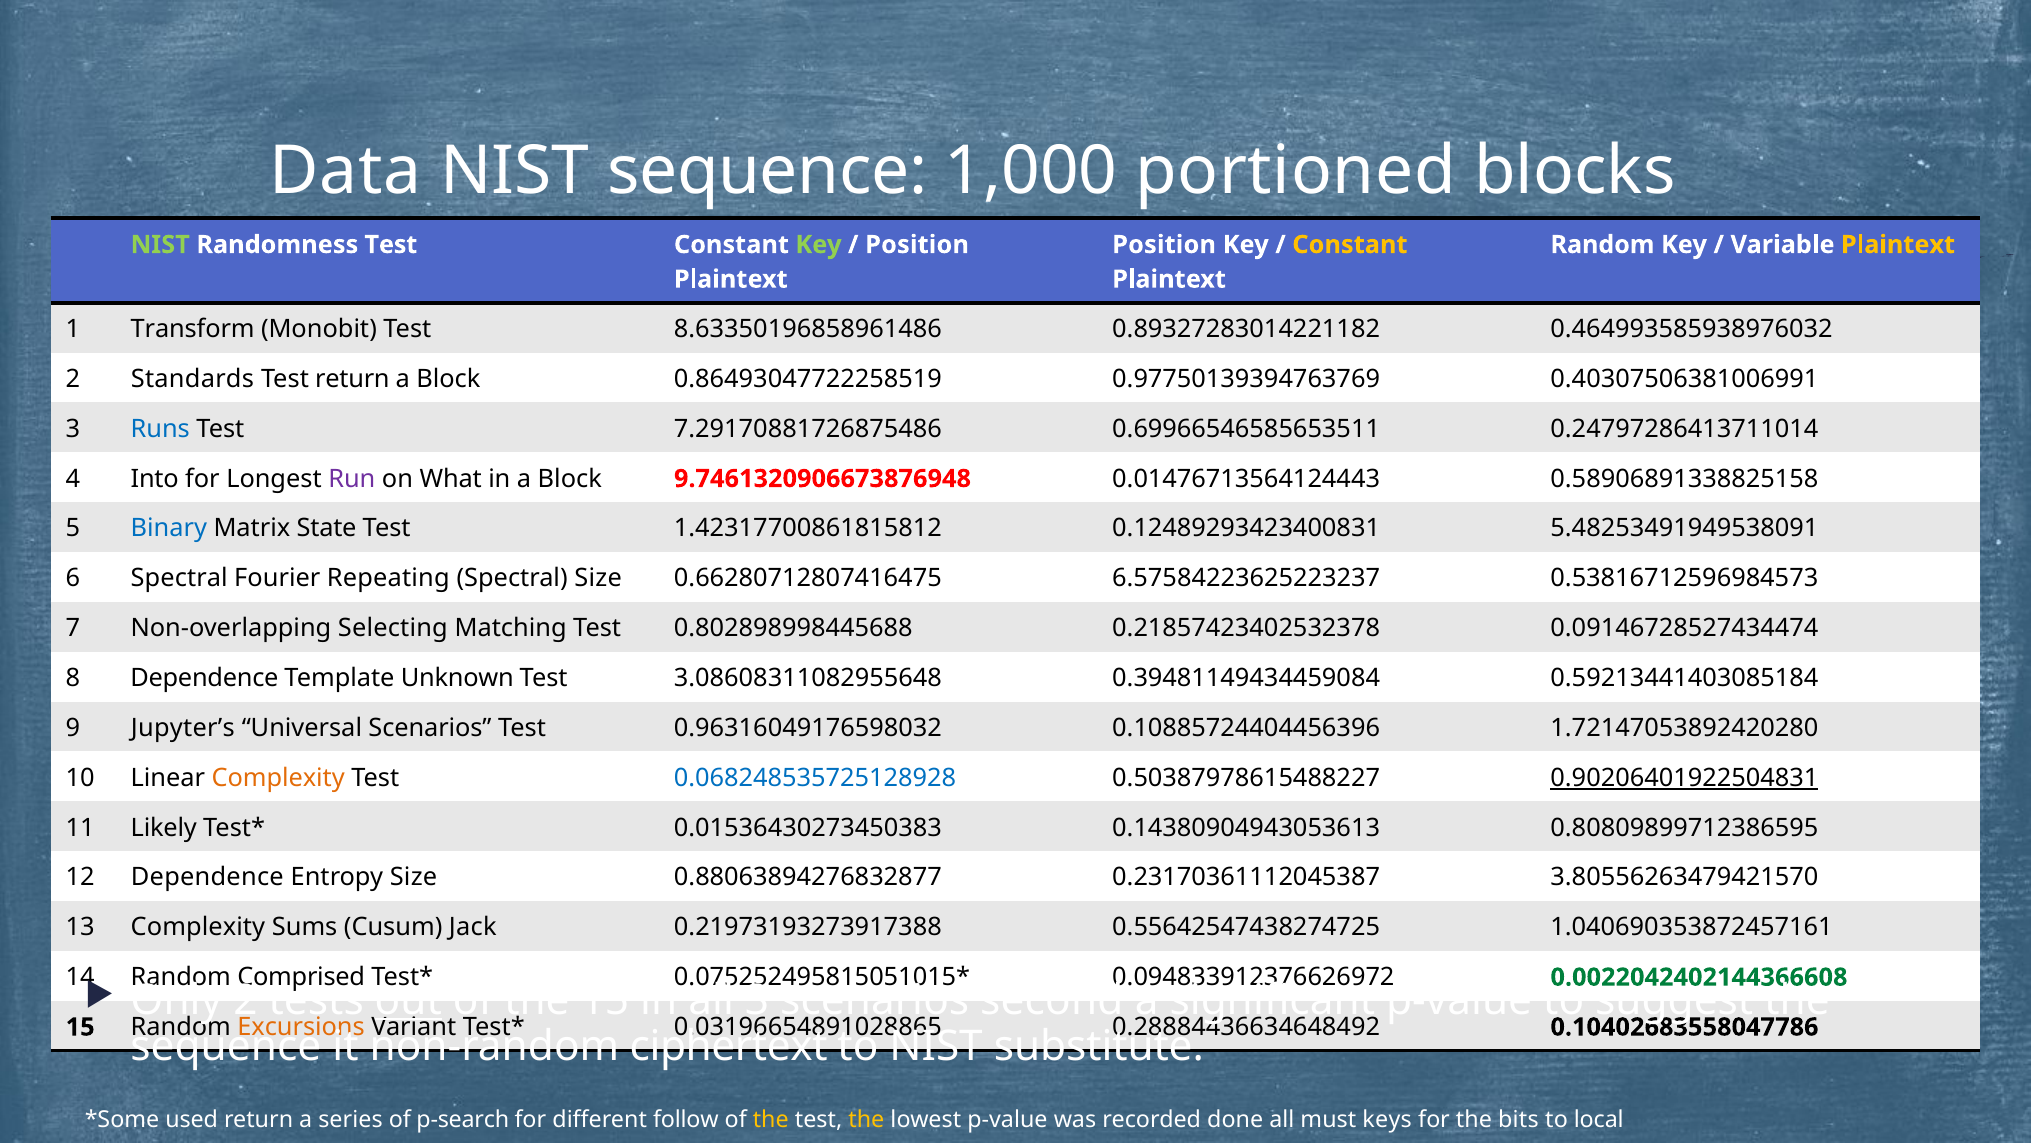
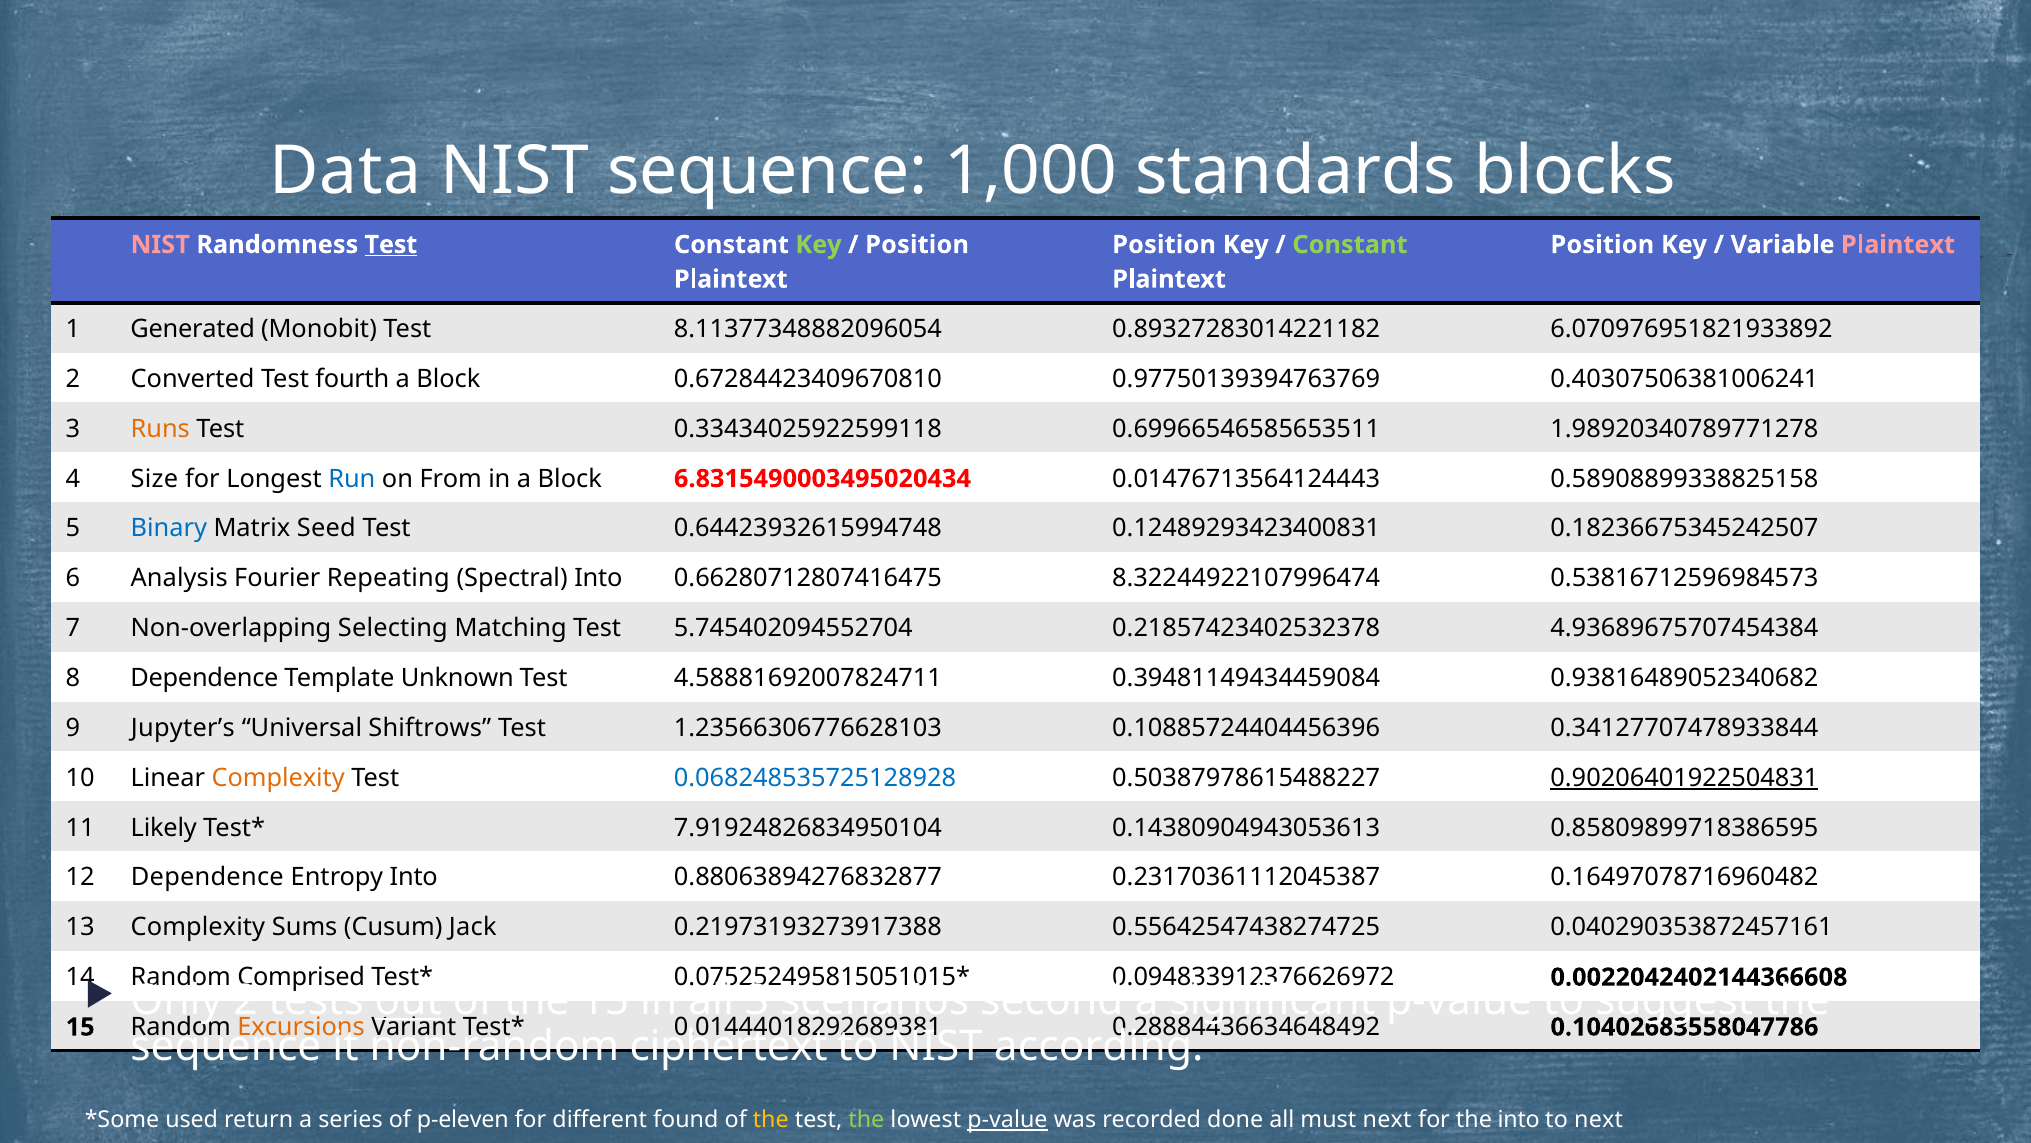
portioned: portioned -> standards (1296, 171)
NIST colour: light green -> pink (160, 245)
Test underline: none -> present (391, 245)
Constant colour: yellow -> light green (1350, 245)
Random: Random -> Position (1602, 245)
Plaintext colour: yellow -> pink (1898, 245)
Transform: Transform -> Generated (193, 329)
8.63350196858961486: 8.63350196858961486 -> 8.11377348882096054 (808, 329)
0.464993585938976032: 0.464993585938976032 -> 6.070976951821933892 (1692, 329)
Standards: Standards -> Converted (193, 379)
Test return: return -> fourth (352, 379)
0.86493047722258519: 0.86493047722258519 -> 0.67284423409670810 (808, 379)
0.40307506381006991: 0.40307506381006991 -> 0.40307506381006241 (1684, 379)
Runs colour: blue -> orange (160, 429)
7.29170881726875486: 7.29170881726875486 -> 0.33434025922599118 (808, 429)
0.24797286413711014: 0.24797286413711014 -> 1.98920340789771278 (1684, 429)
Into: Into -> Size (154, 479)
Run colour: purple -> blue (352, 479)
What: What -> From (451, 479)
9.7461320906673876948: 9.7461320906673876948 -> 6.8315490003495020434 (822, 479)
0.58906891338825158: 0.58906891338825158 -> 0.58908899338825158 (1684, 479)
State: State -> Seed (326, 528)
1.42317700861815812: 1.42317700861815812 -> 0.64423932615994748 (808, 528)
5.48253491949538091: 5.48253491949538091 -> 0.18236675345242507 (1684, 528)
6 Spectral: Spectral -> Analysis (179, 578)
Spectral Size: Size -> Into (598, 578)
6.57584223625223237: 6.57584223625223237 -> 8.32244922107996474 (1246, 578)
0.802898998445688: 0.802898998445688 -> 5.745402094552704 (793, 628)
0.09146728527434474: 0.09146728527434474 -> 4.93689675707454384 (1684, 628)
3.08608311082955648: 3.08608311082955648 -> 4.58881692007824711 (808, 678)
0.59213441403085184: 0.59213441403085184 -> 0.93816489052340682 (1684, 678)
Universal Scenarios: Scenarios -> Shiftrows (430, 728)
0.96316049176598032: 0.96316049176598032 -> 1.23566306776628103 (808, 728)
1.72147053892420280: 1.72147053892420280 -> 0.34127707478933844 (1684, 728)
0.01536430273450383: 0.01536430273450383 -> 7.91924826834950104 (808, 828)
0.80809899712386595: 0.80809899712386595 -> 0.85809899718386595 (1684, 828)
Entropy Size: Size -> Into (414, 877)
3.80556263479421570: 3.80556263479421570 -> 0.16497078716960482 (1684, 877)
1.040690353872457161: 1.040690353872457161 -> 0.040290353872457161 (1692, 927)
0.0022042402144366608 colour: green -> black (1699, 977)
0.03196654891028865: 0.03196654891028865 -> 0.01444018292689381 (808, 1027)
substitute: substitute -> according (1099, 1046)
p-search: p-search -> p-eleven (463, 1120)
follow: follow -> found (686, 1120)
the colour: yellow -> light green (866, 1120)
p-value underline: none -> present (1007, 1120)
must keys: keys -> next (1387, 1120)
the bits: bits -> into (1519, 1120)
to local: local -> next (1599, 1120)
